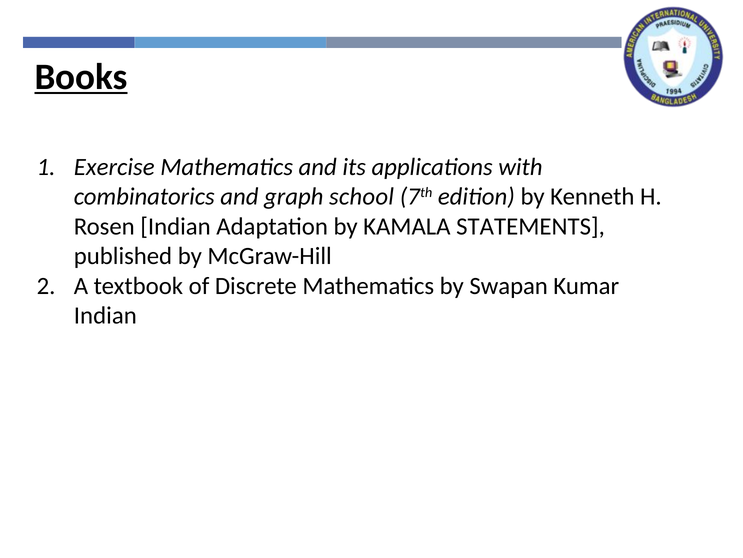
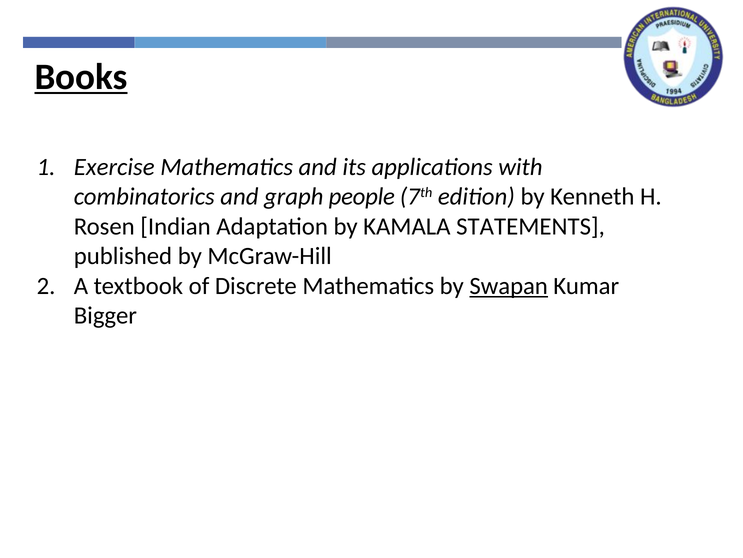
school: school -> people (362, 196)
Swapan underline: none -> present (509, 286)
Indian: Indian -> Bigger (105, 315)
